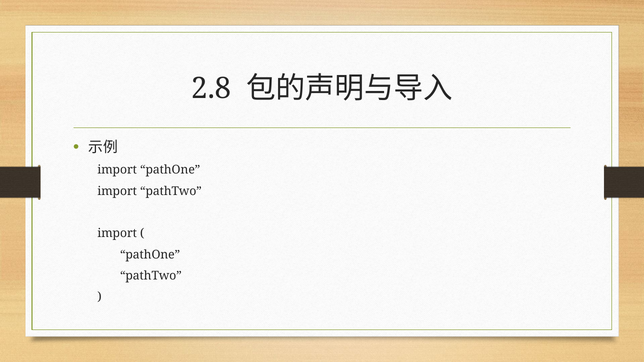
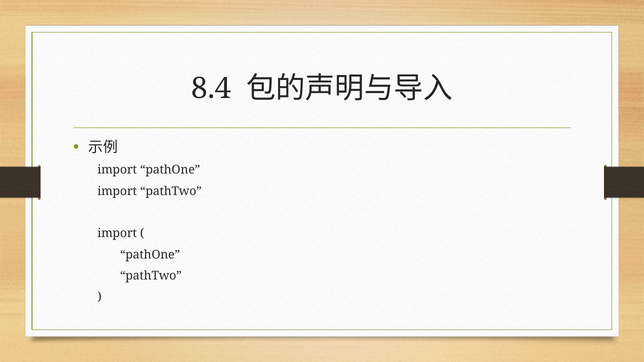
2.8: 2.8 -> 8.4 (211, 88)
